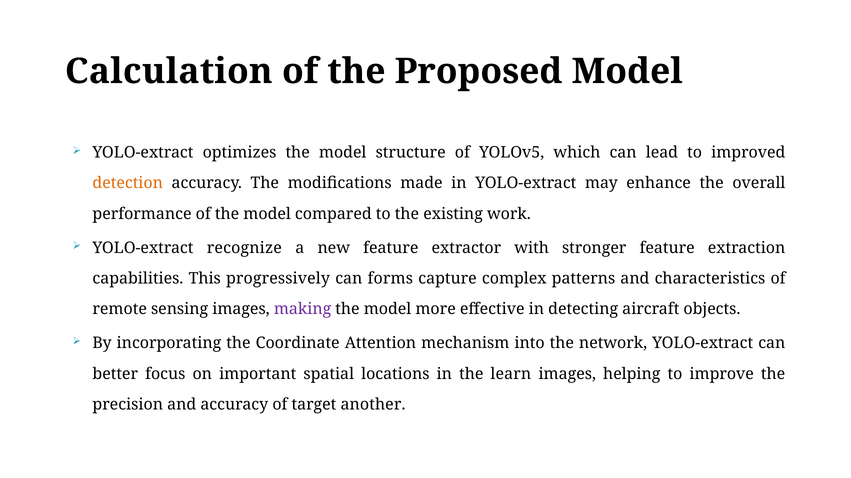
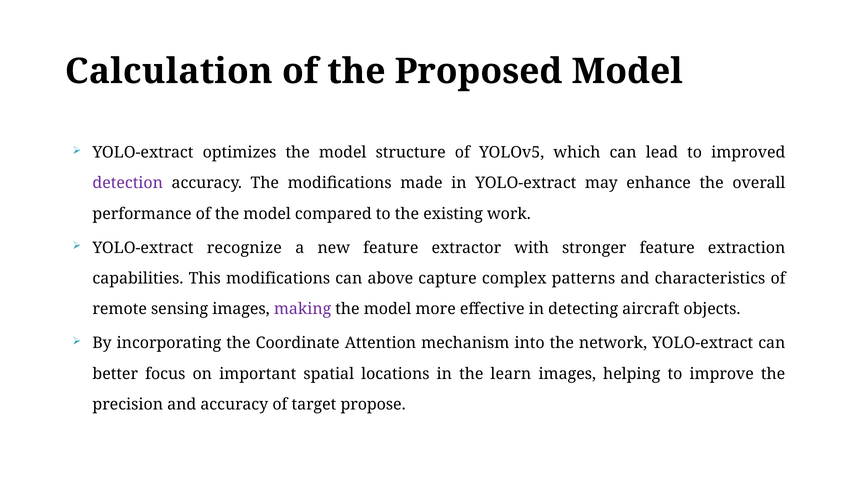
detection colour: orange -> purple (128, 183)
This progressively: progressively -> modifications (278, 279)
forms: forms -> above (390, 279)
another: another -> propose (373, 405)
